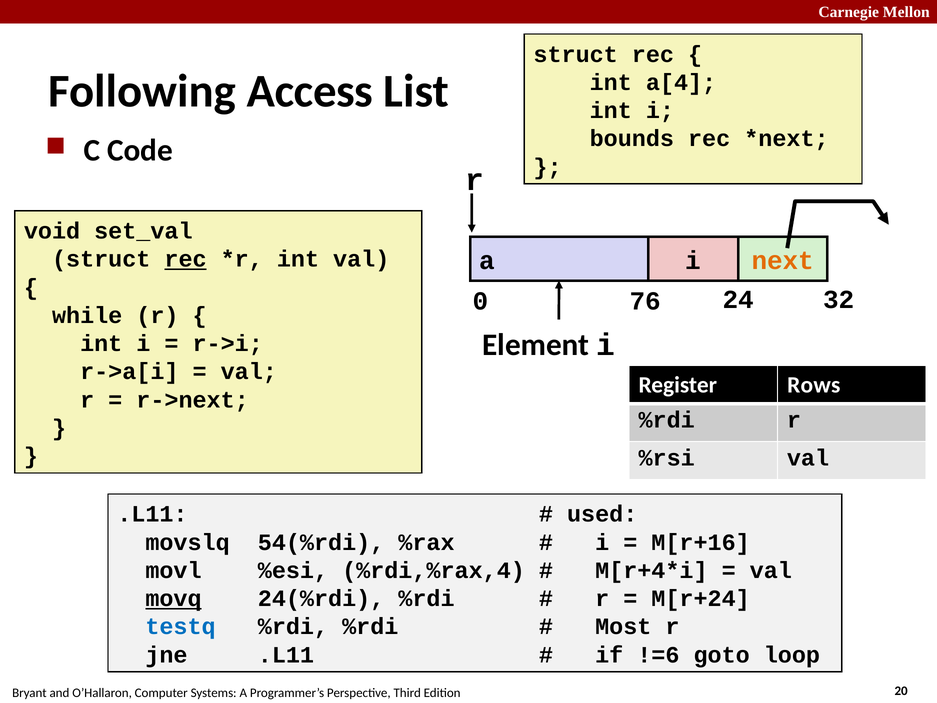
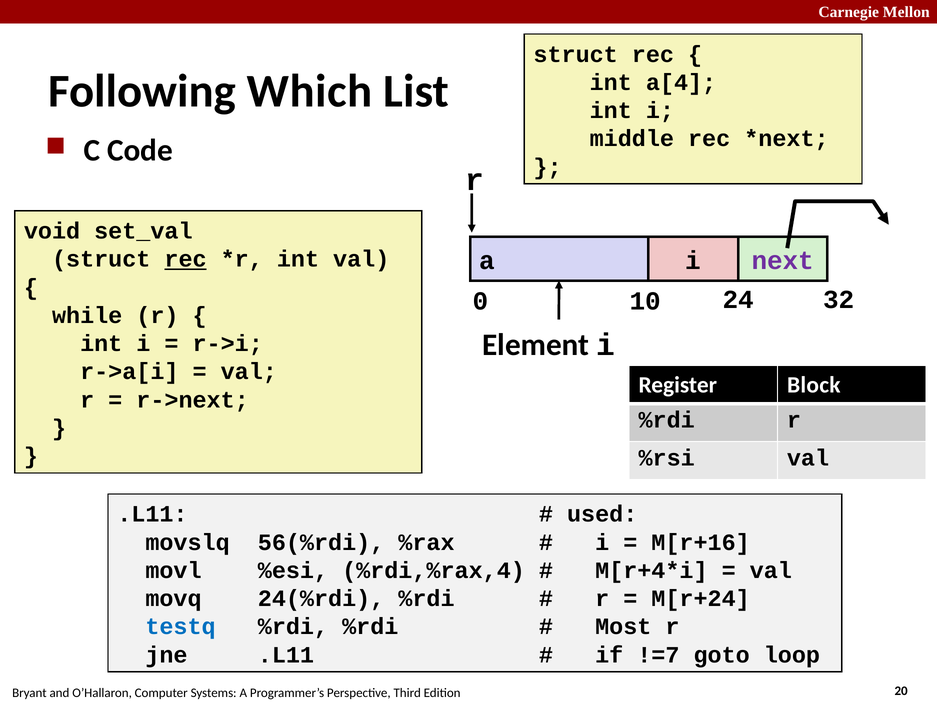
Access: Access -> Which (309, 91)
bounds: bounds -> middle (632, 139)
next colour: orange -> purple (783, 260)
76: 76 -> 10 (645, 301)
Rows: Rows -> Block (814, 385)
54(%rdi: 54(%rdi -> 56(%rdi (321, 542)
movq underline: present -> none (173, 598)
!=6: !=6 -> !=7 (658, 655)
